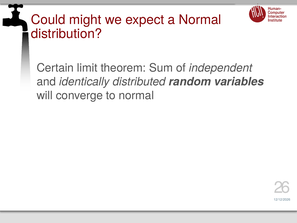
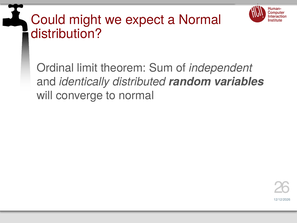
Certain: Certain -> Ordinal (55, 68)
